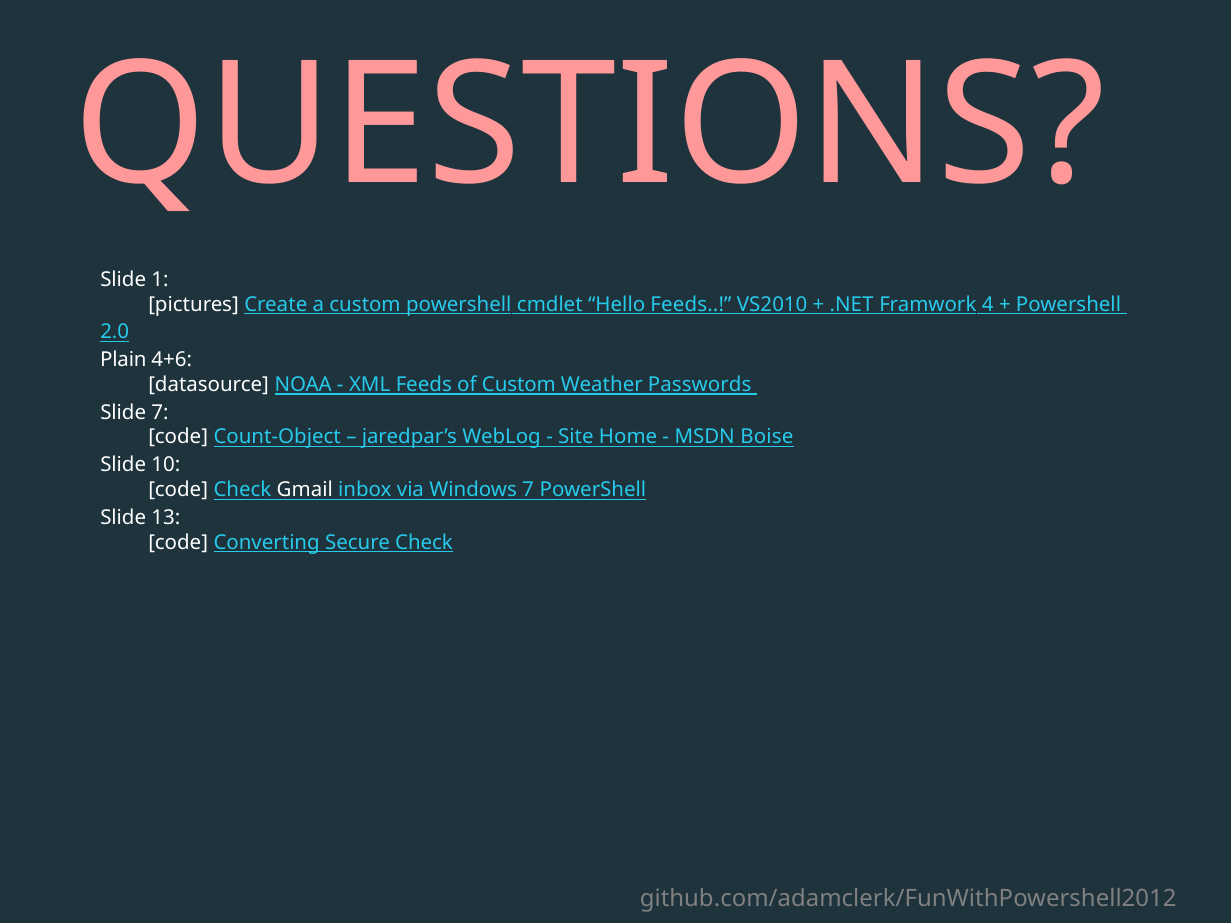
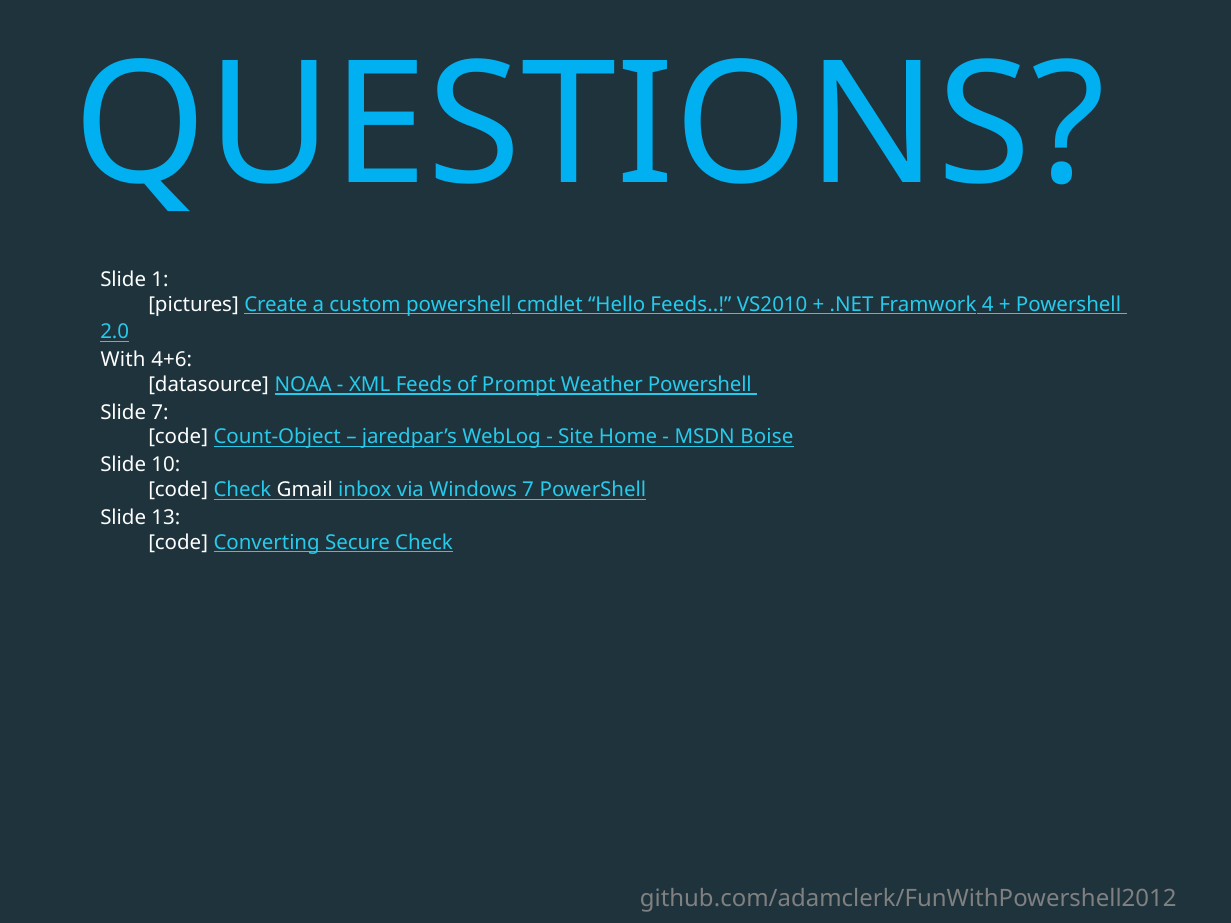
QUESTIONS colour: pink -> light blue (590, 126)
Plain: Plain -> With (123, 360)
of Custom: Custom -> Prompt (519, 385)
Weather Passwords: Passwords -> Powershell (700, 385)
